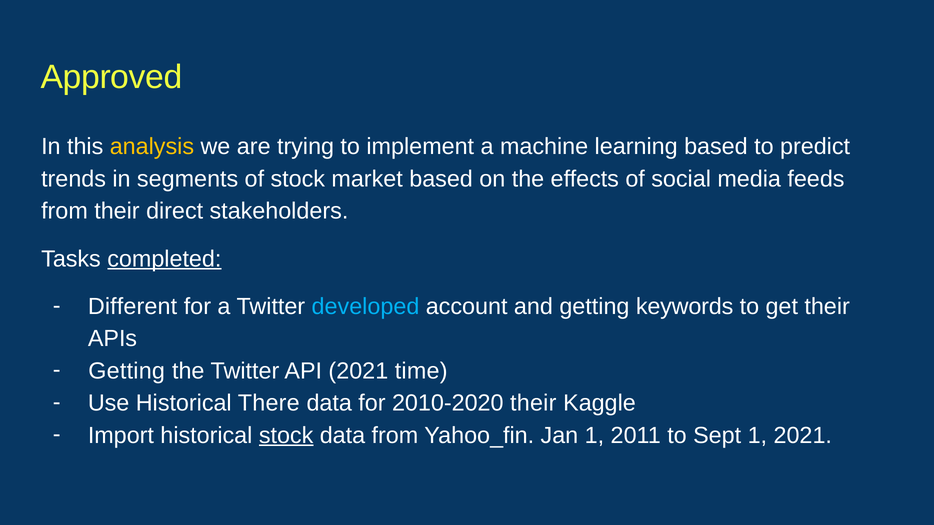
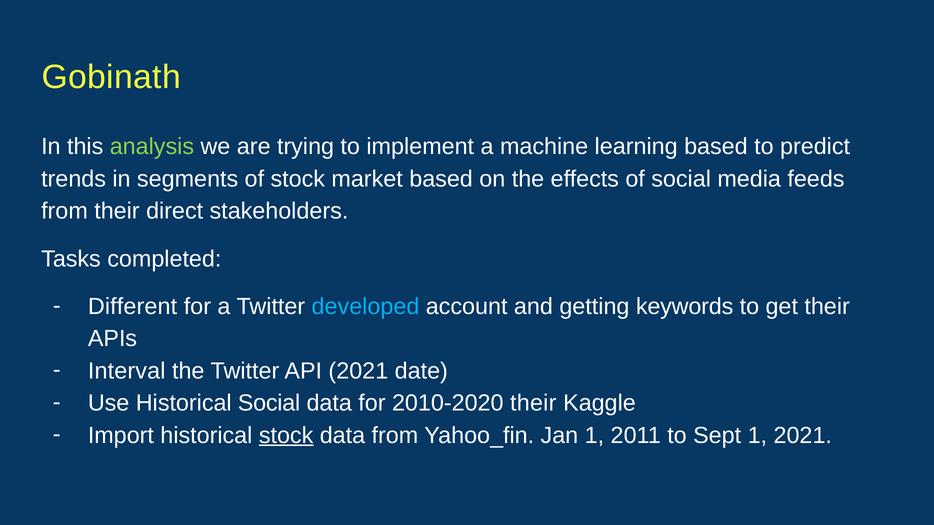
Approved: Approved -> Gobinath (111, 77)
analysis colour: yellow -> light green (152, 147)
completed underline: present -> none (164, 259)
Getting: Getting -> Interval (127, 371)
time: time -> date (421, 371)
Historical There: There -> Social (269, 403)
